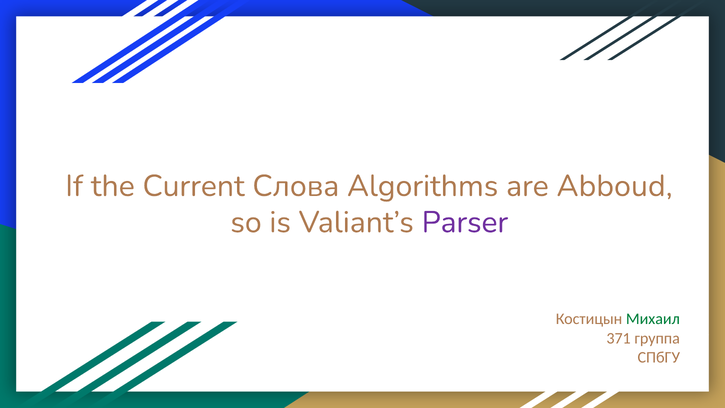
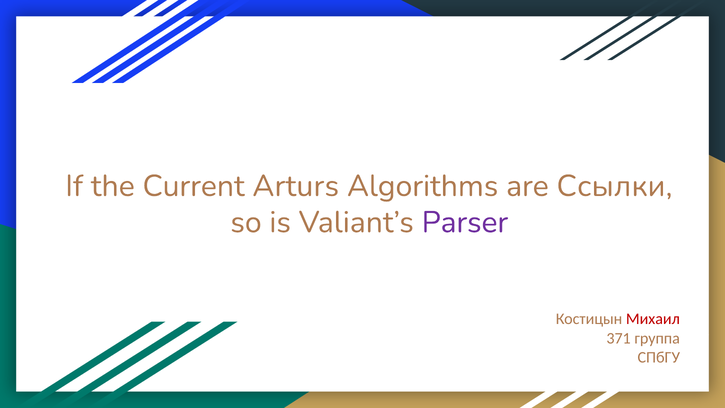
Слова: Слова -> Arturs (296, 186)
Abboud: Abboud -> Ссылки (614, 186)
Михаил colour: green -> red (653, 319)
